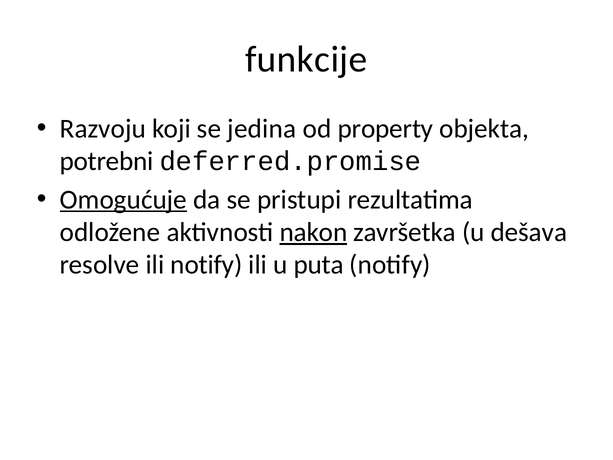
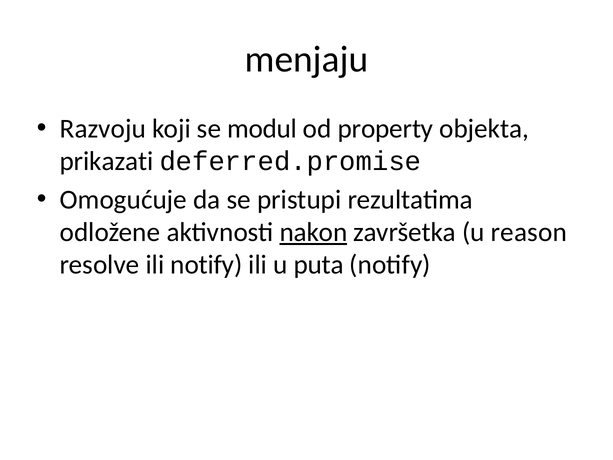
funkcije: funkcije -> menjaju (306, 59)
jedina: jedina -> modul (262, 129)
potrebni: potrebni -> prikazati (107, 161)
Omogućuje underline: present -> none (123, 199)
dešava: dešava -> reason (529, 232)
